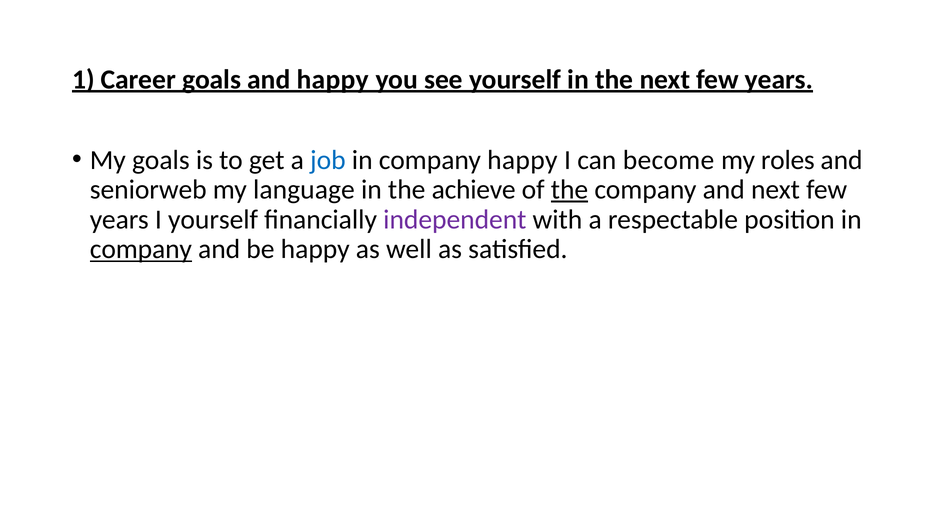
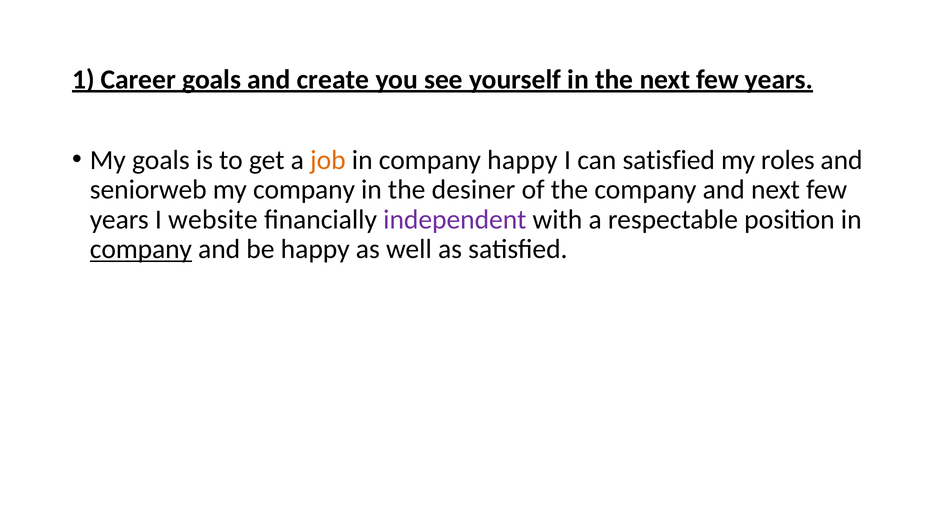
and happy: happy -> create (333, 80)
job colour: blue -> orange (328, 160)
can become: become -> satisfied (669, 160)
my language: language -> company (304, 190)
achieve: achieve -> desiner (474, 190)
the underline: present -> none (570, 190)
I yourself: yourself -> website (213, 220)
